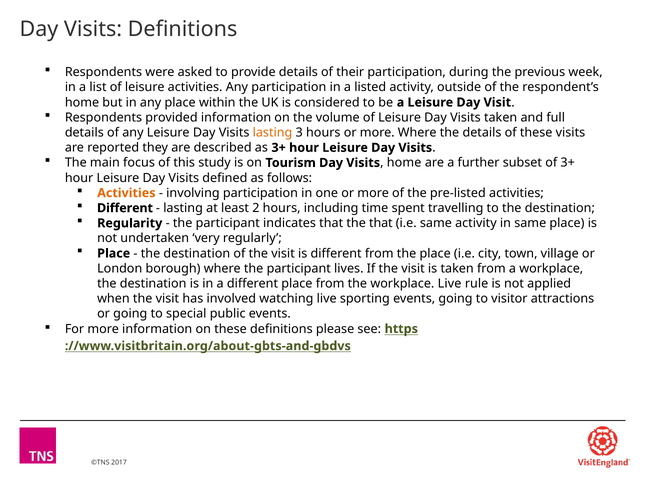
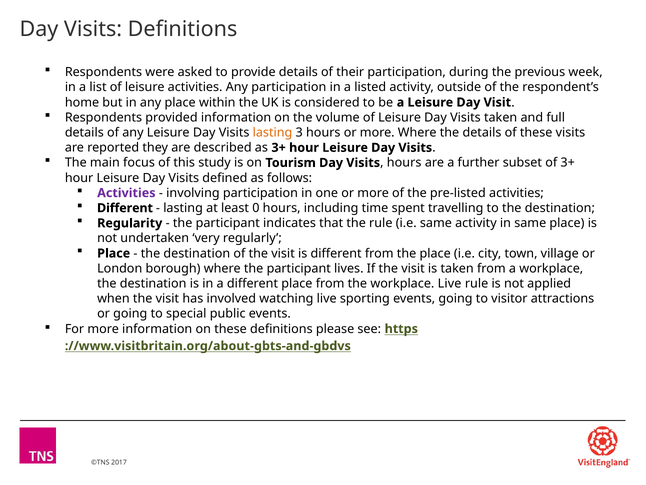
Visits home: home -> hours (404, 163)
Activities colour: orange -> purple (126, 193)
2: 2 -> 0 (256, 208)
the that: that -> rule (381, 223)
